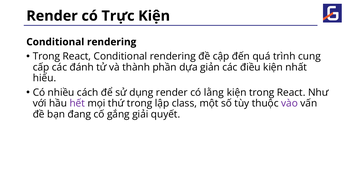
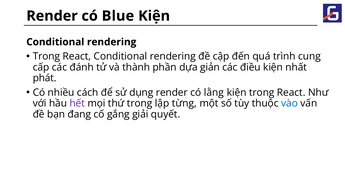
Trực: Trực -> Blue (118, 16)
hiểu: hiểu -> phát (45, 78)
class: class -> từng (184, 103)
vào colour: purple -> blue (290, 103)
